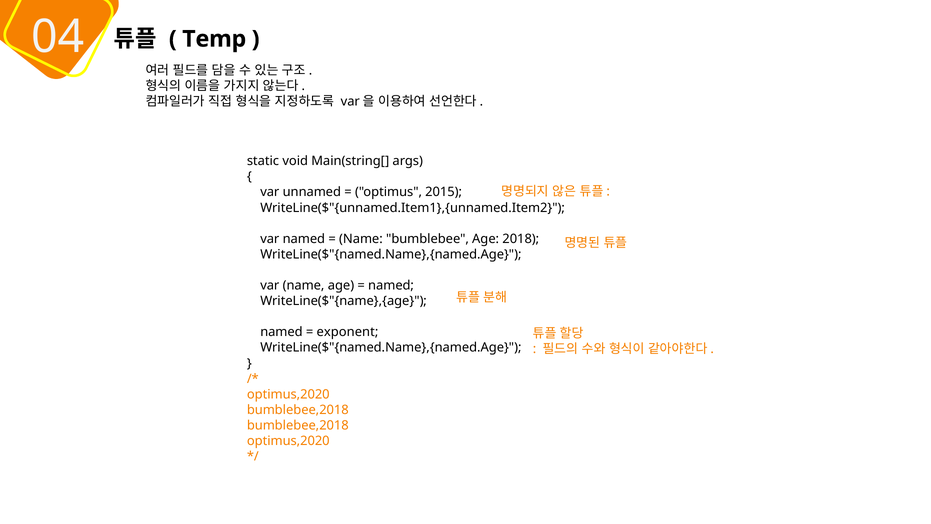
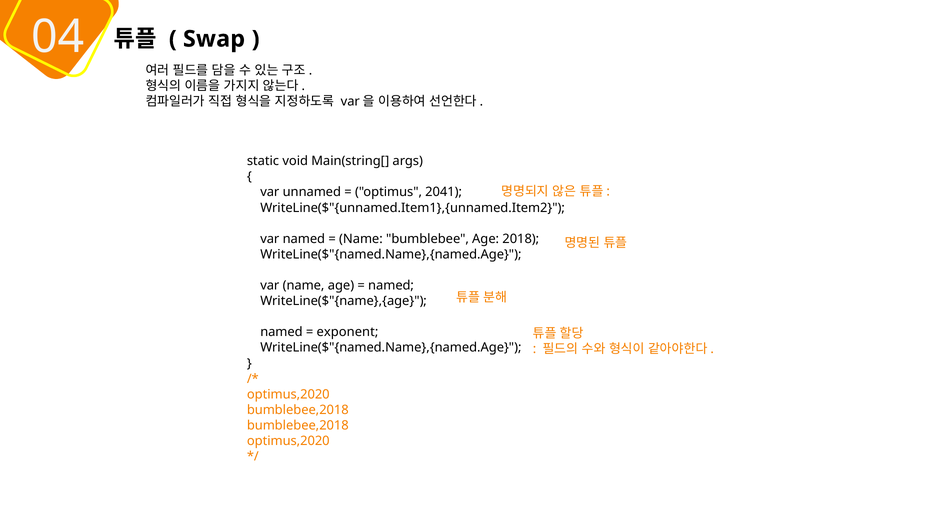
Temp: Temp -> Swap (214, 39)
2015: 2015 -> 2041 (444, 192)
